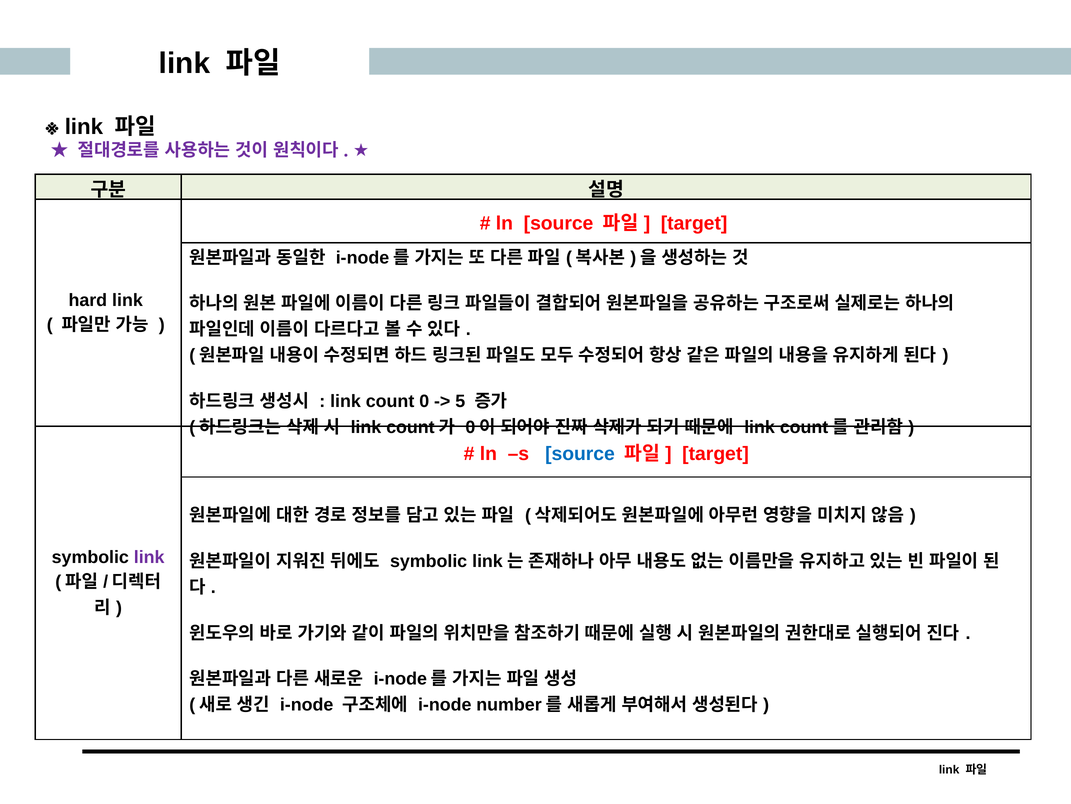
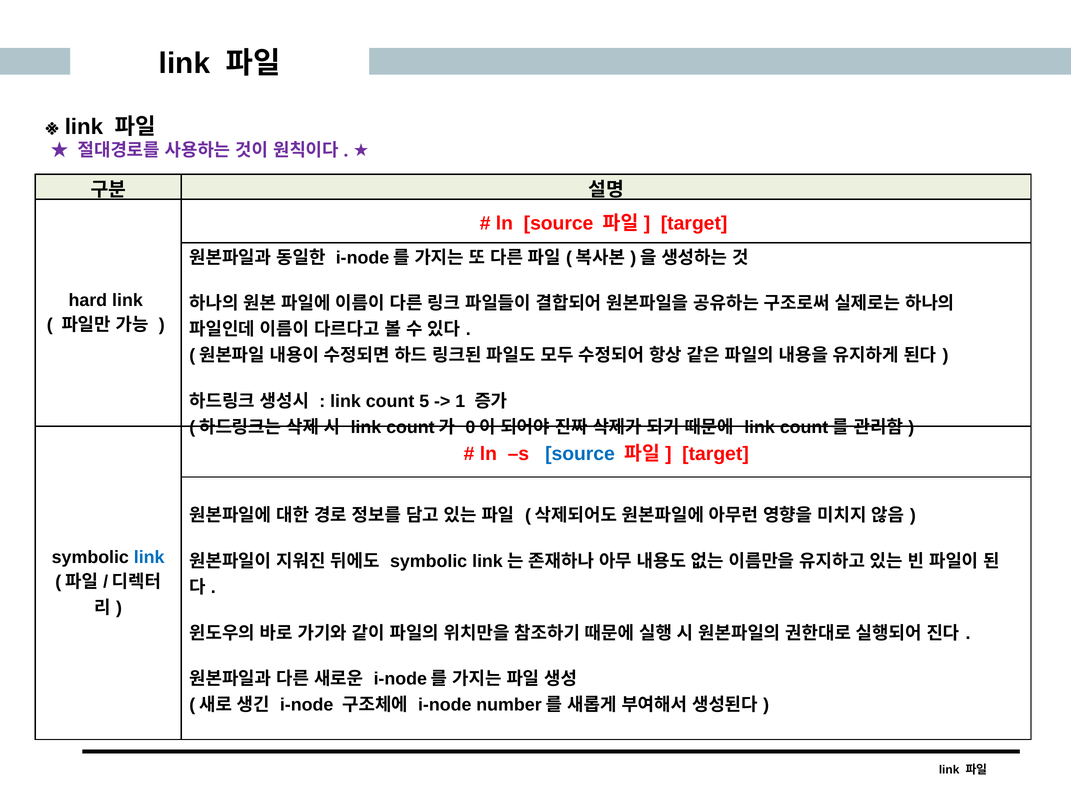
0: 0 -> 5 (424, 401)
5: 5 -> 1 (460, 401)
link colour: purple -> blue (149, 557)
